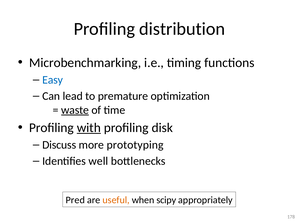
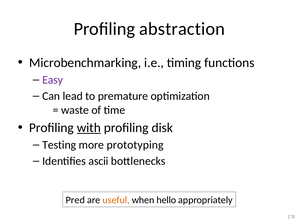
distribution: distribution -> abstraction (182, 29)
Easy colour: blue -> purple (53, 80)
waste underline: present -> none (75, 110)
Discuss: Discuss -> Testing (59, 145)
well: well -> ascii (98, 161)
scipy: scipy -> hello (166, 200)
